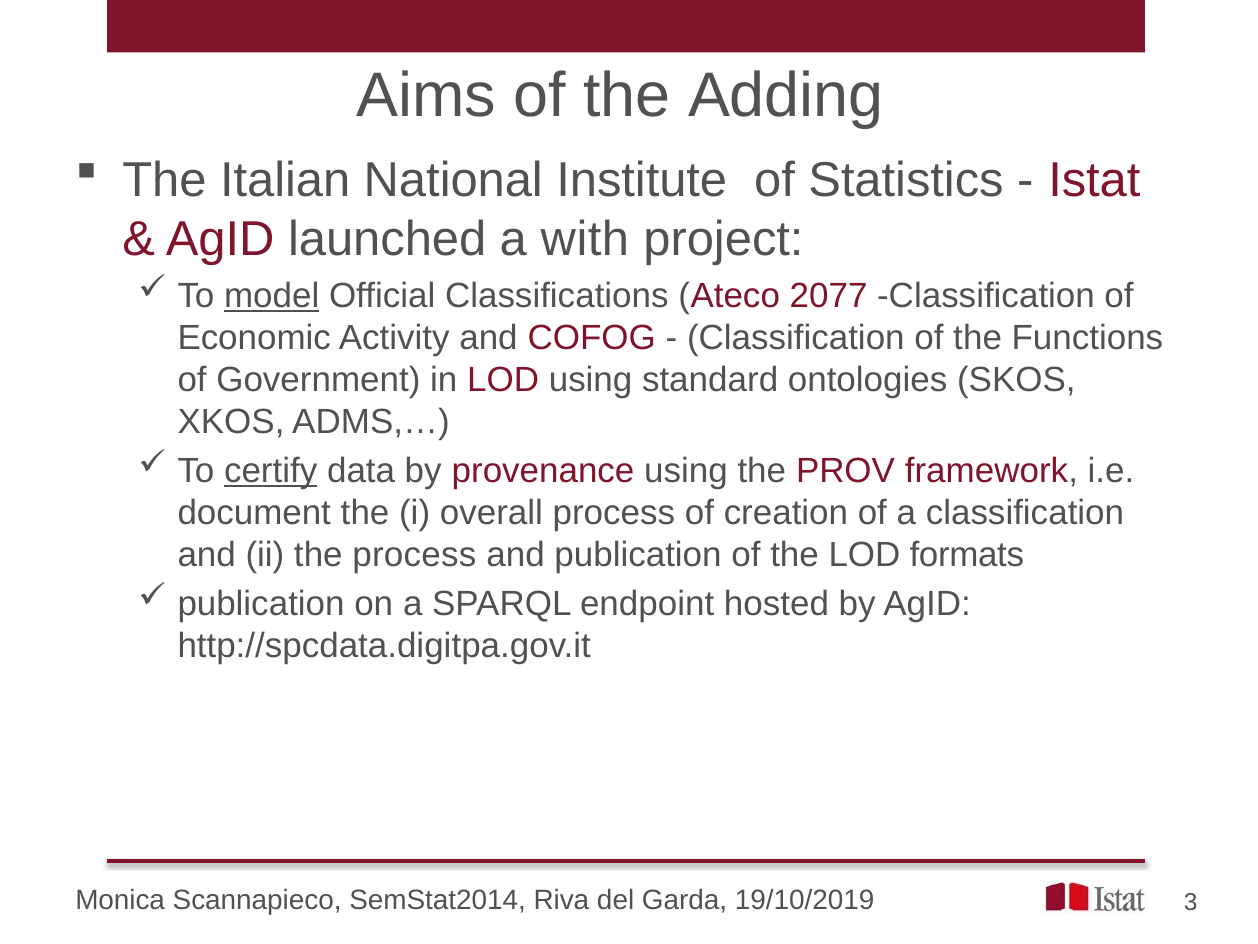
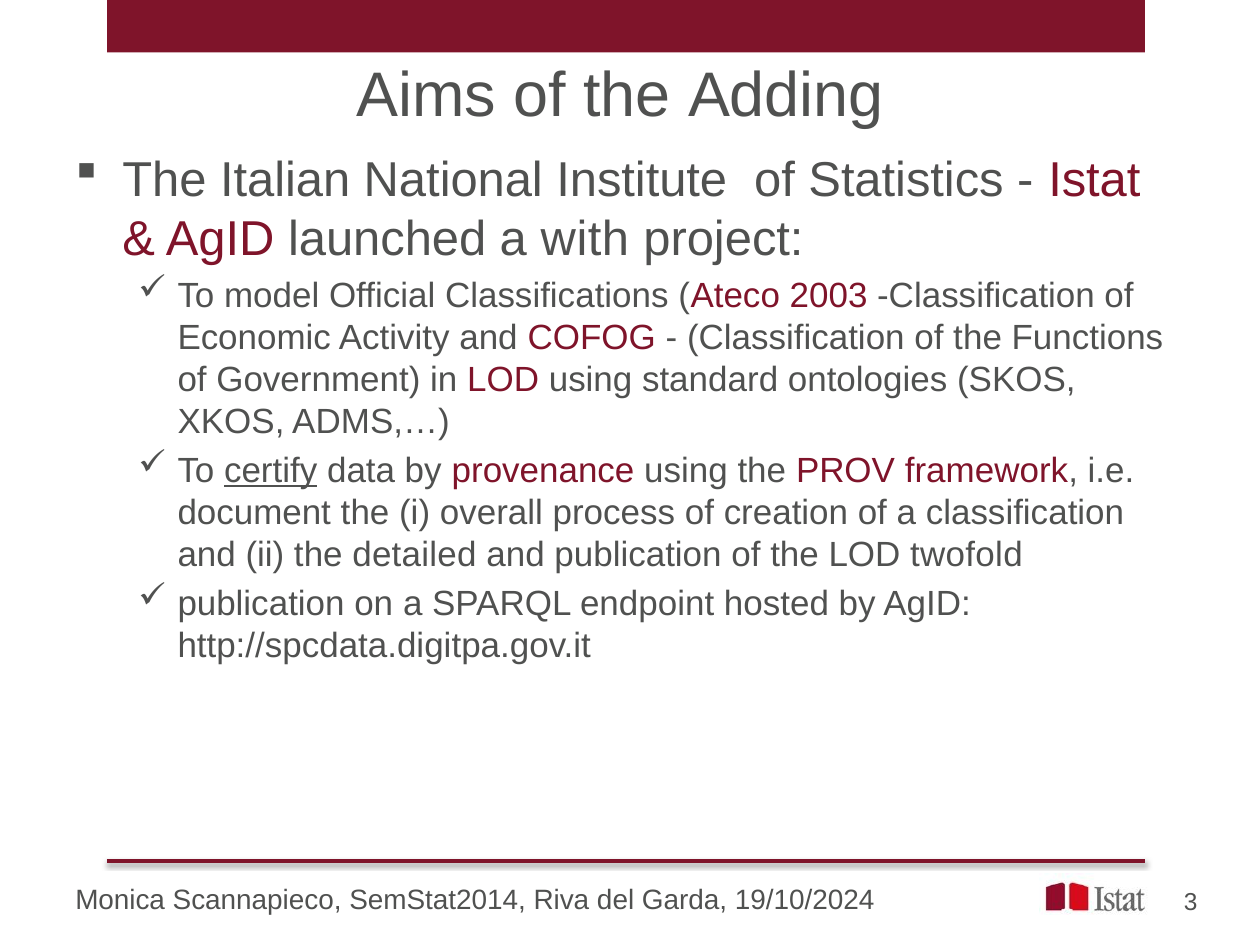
model underline: present -> none (272, 296)
2077: 2077 -> 2003 (829, 296)
the process: process -> detailed (414, 554)
formats: formats -> twofold (966, 554)
19/10/2019: 19/10/2019 -> 19/10/2024 (805, 899)
